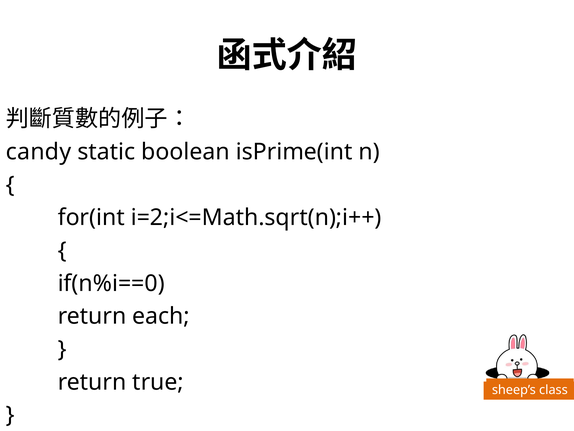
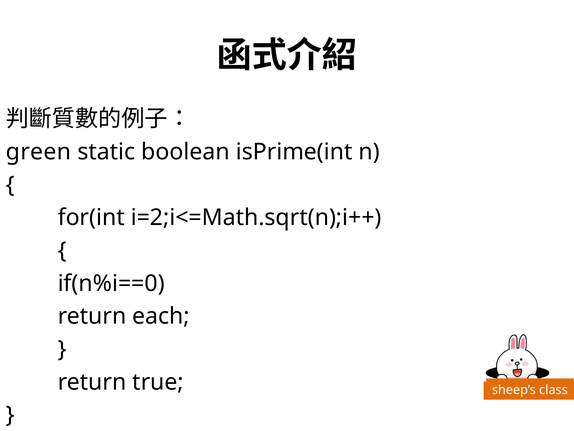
candy: candy -> green (38, 152)
